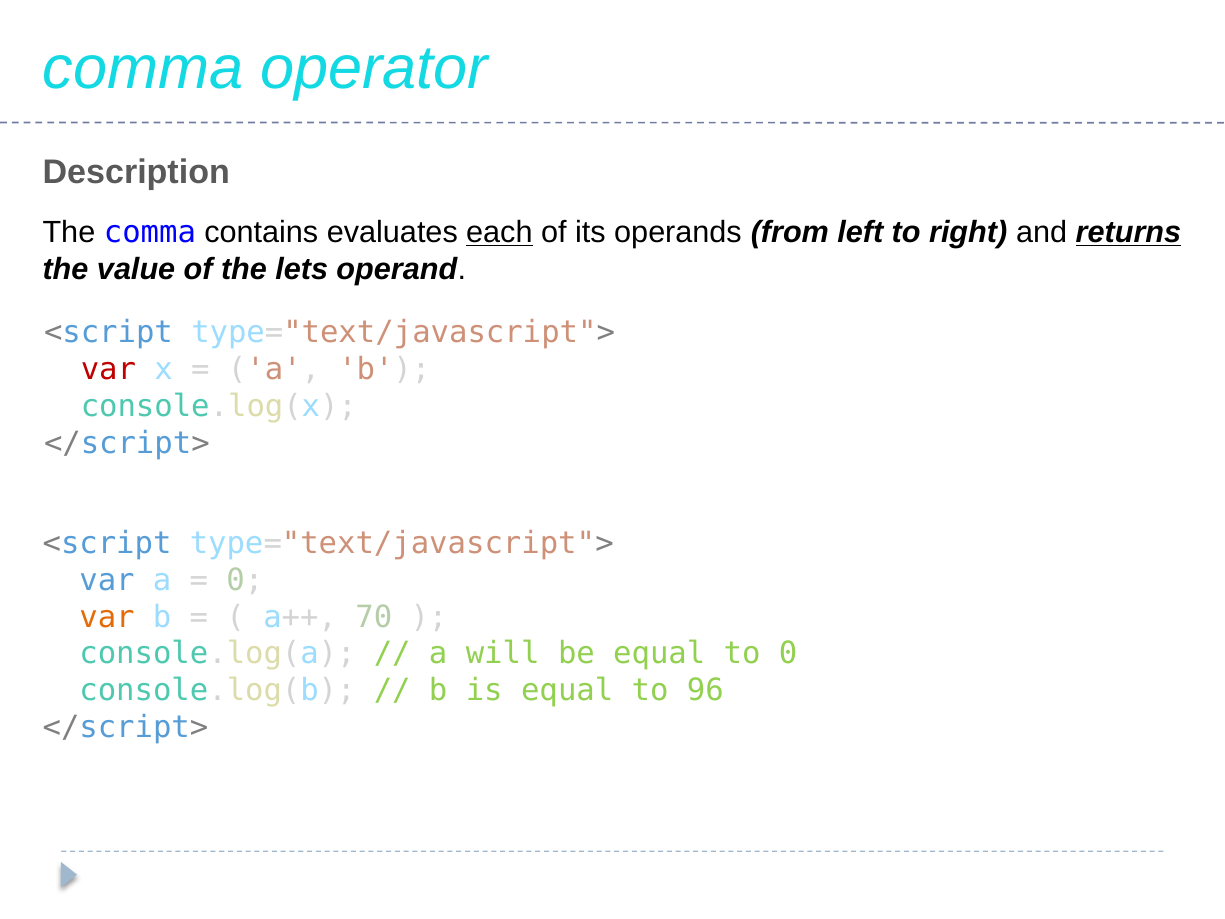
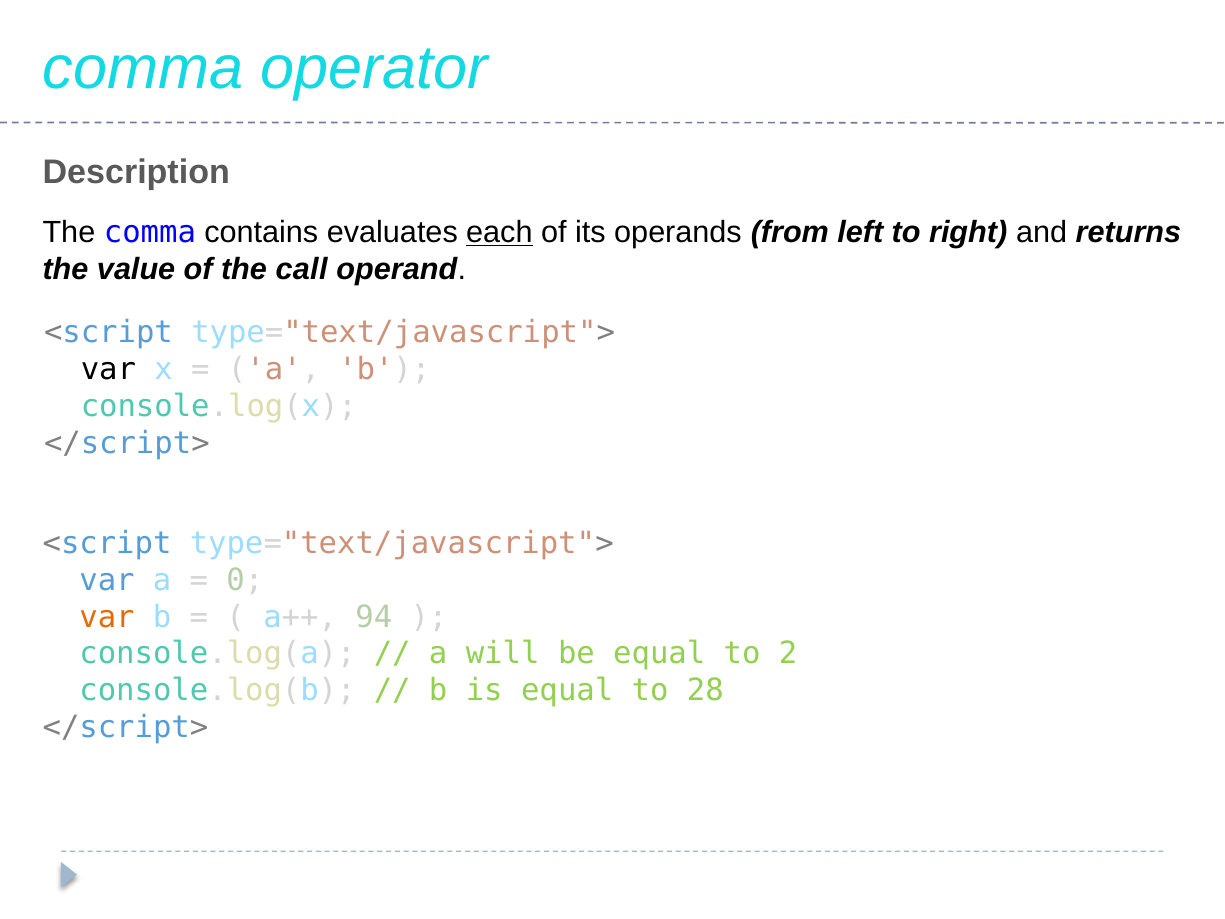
returns underline: present -> none (1128, 232)
lets: lets -> call (302, 269)
var colour: red -> black (108, 369)
70: 70 -> 94 (374, 617)
to 0: 0 -> 2 (788, 654)
96: 96 -> 28 (705, 690)
